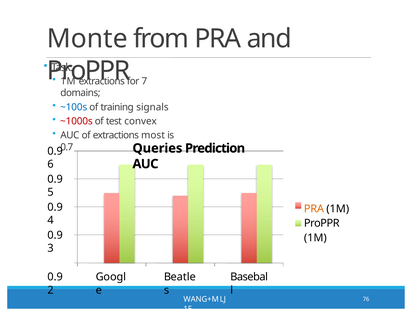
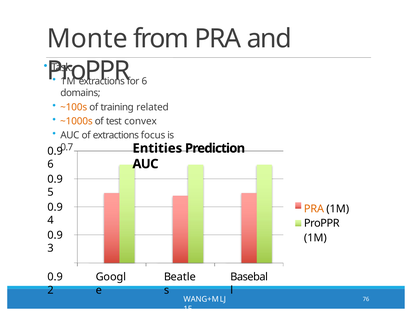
for 7: 7 -> 6 (144, 81)
~100s colour: blue -> orange (74, 107)
signals: signals -> related (152, 107)
~1000s colour: red -> orange (76, 121)
most: most -> focus (153, 135)
Queries: Queries -> Entities (157, 148)
